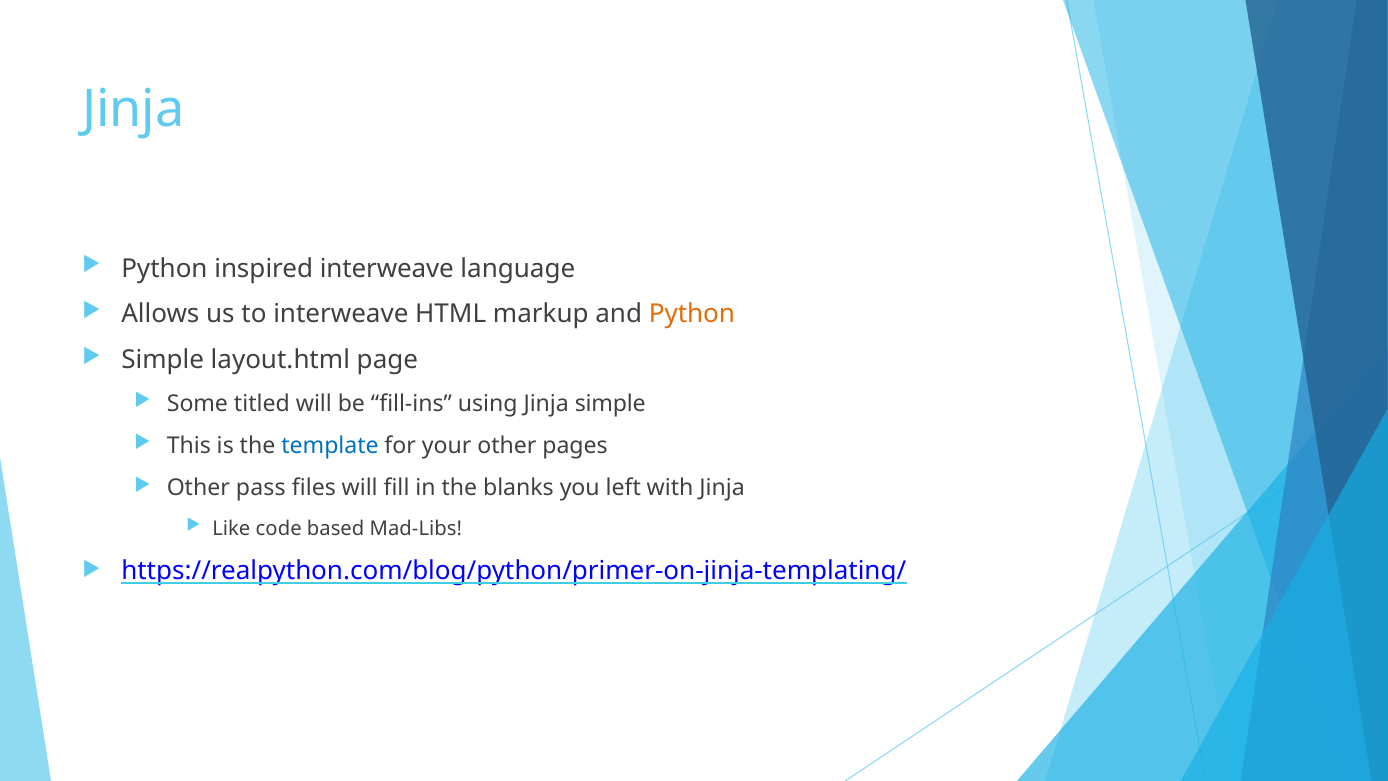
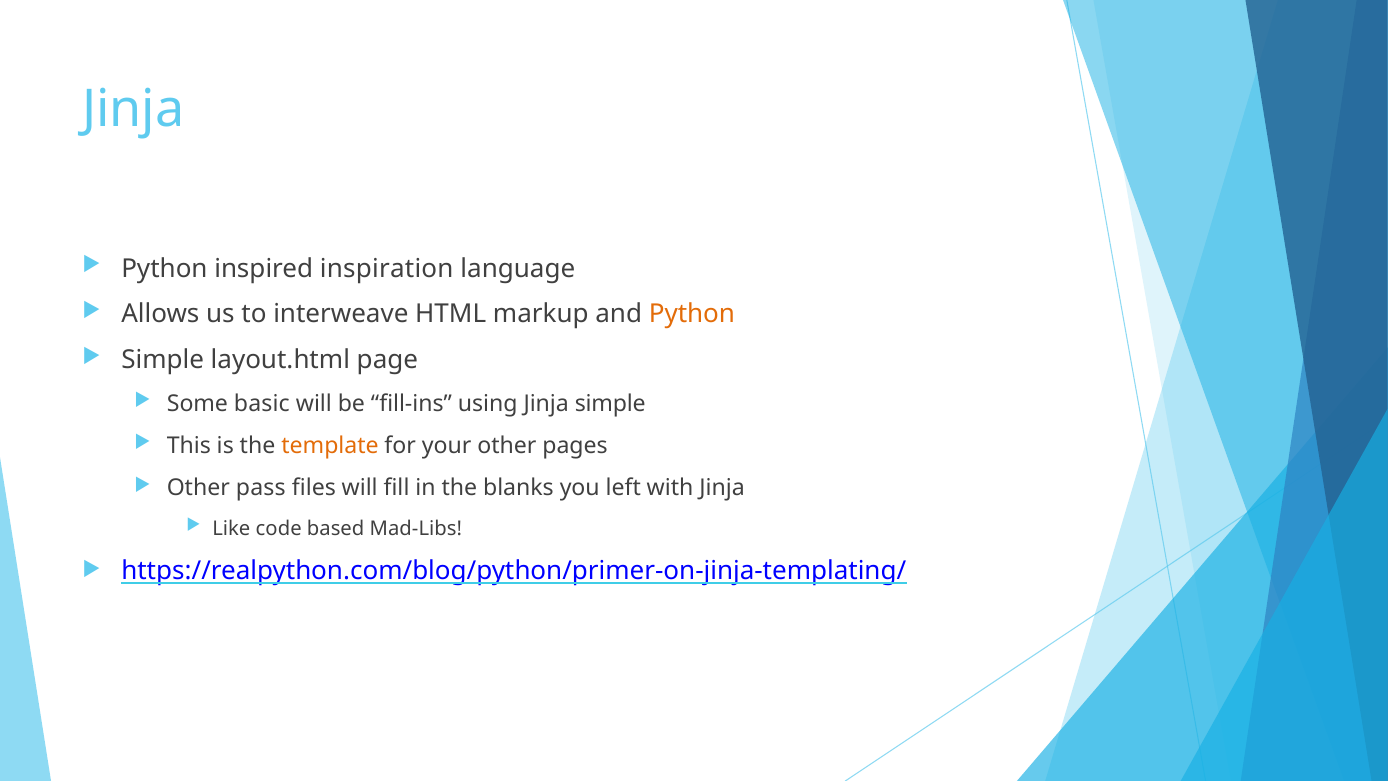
inspired interweave: interweave -> inspiration (387, 269)
titled: titled -> basic (262, 404)
template colour: blue -> orange (330, 446)
